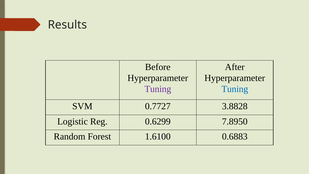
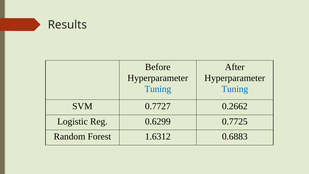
Tuning colour: purple -> blue (158, 89)
3.8828: 3.8828 -> 0.2662 (235, 106)
7.8950: 7.8950 -> 0.7725 (235, 121)
1.6100: 1.6100 -> 1.6312 (158, 136)
